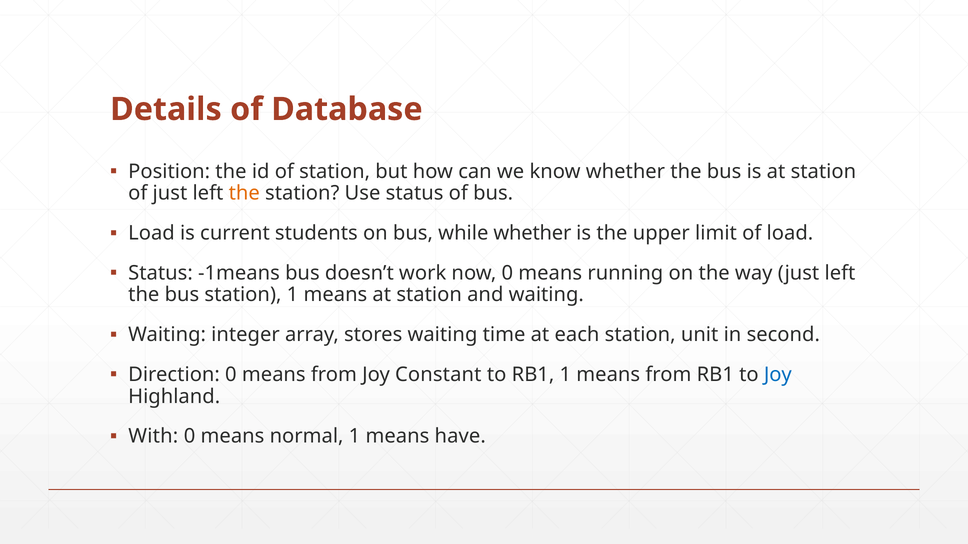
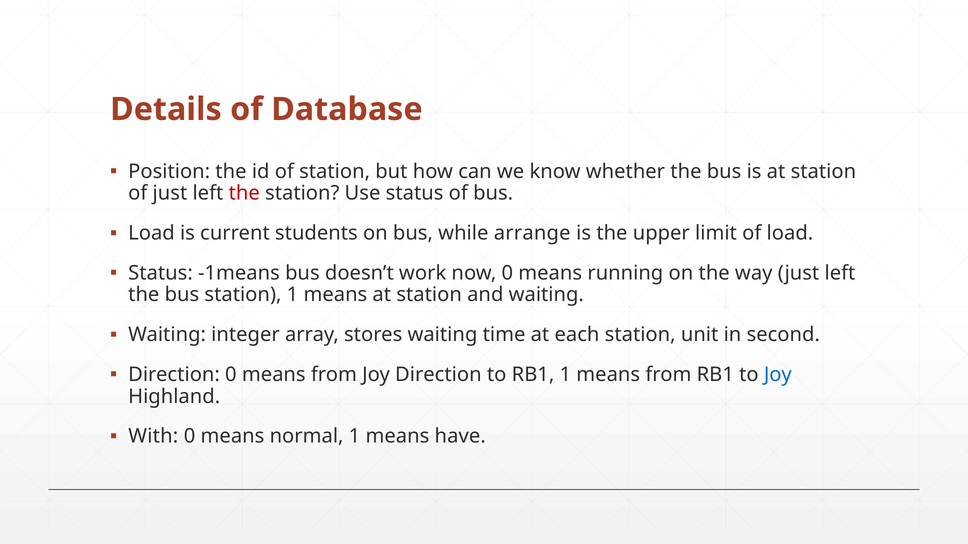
the colour: orange -> red (244, 193)
while whether: whether -> arrange (532, 233)
Joy Constant: Constant -> Direction (438, 375)
